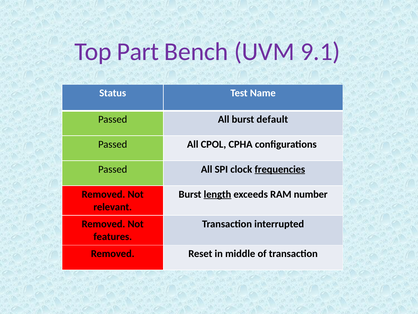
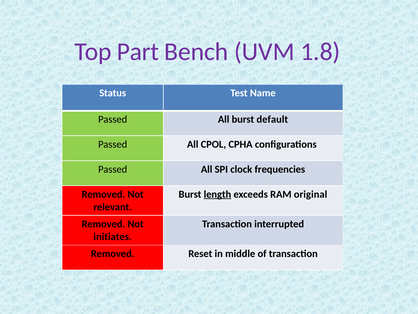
9.1: 9.1 -> 1.8 (320, 52)
frequencies underline: present -> none (280, 169)
number: number -> original (311, 194)
features: features -> initiates (113, 236)
